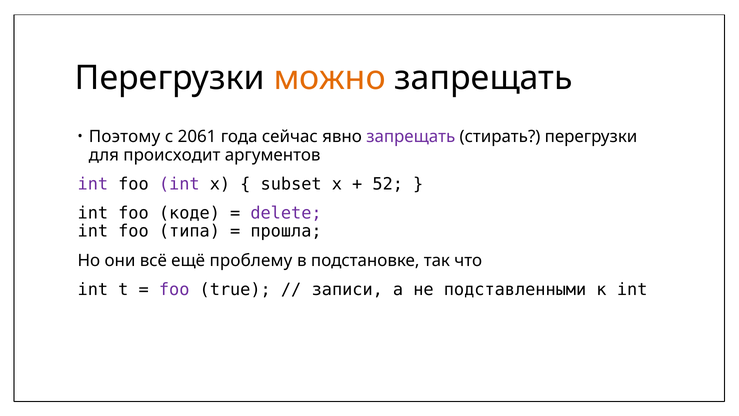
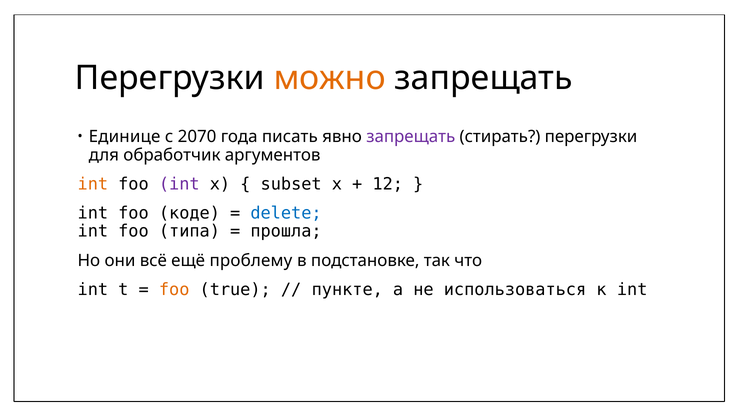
Поэтому: Поэтому -> Единице (125, 137)
2061: 2061 -> 2070 (197, 137)
сейчас: сейчас -> писать (290, 137)
происходит: происходит -> обработчик (172, 155)
int colour: purple -> orange (93, 184)
52: 52 -> 12 (388, 184)
delete colour: purple -> blue (286, 213)
foo colour: purple -> orange (174, 289)
записи: записи -> пункте (347, 289)
подставленными: подставленными -> использоваться (515, 289)
